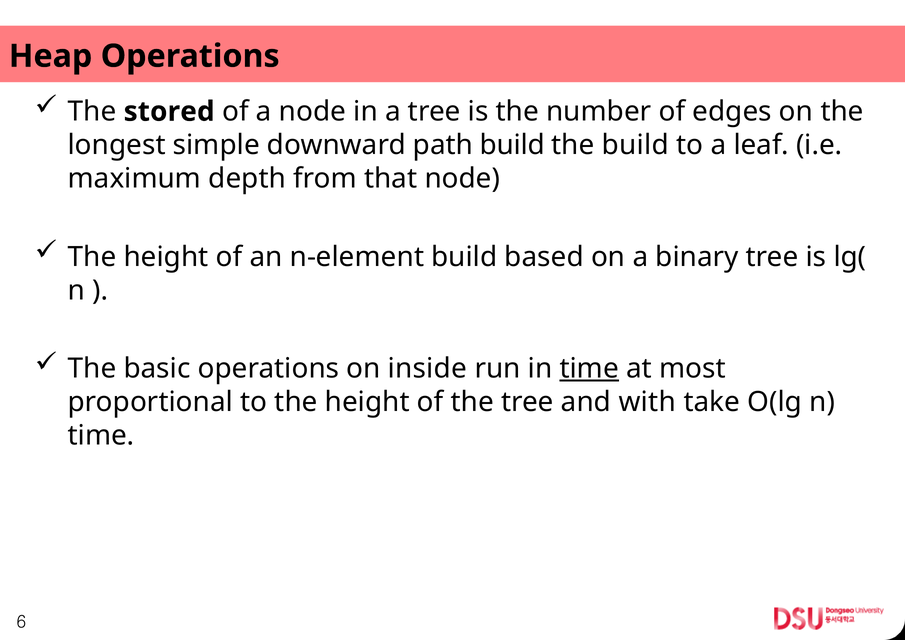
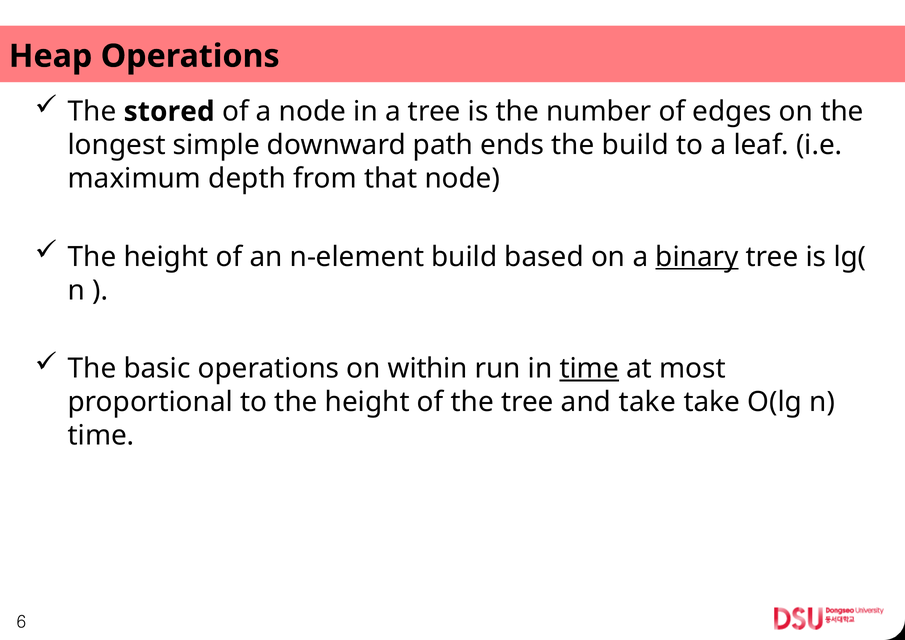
path build: build -> ends (512, 145)
binary underline: none -> present (697, 257)
inside: inside -> within (428, 368)
and with: with -> take (647, 402)
